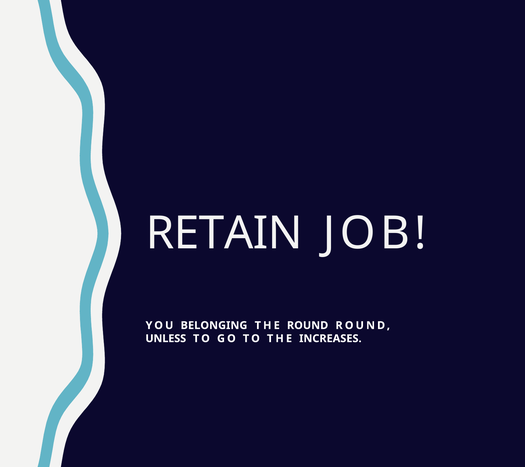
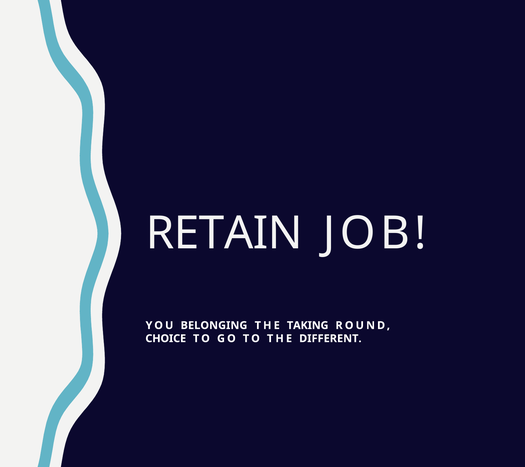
THE ROUND: ROUND -> TAKING (308, 325)
UNLESS: UNLESS -> CHOICE (166, 338)
INCREASES: INCREASES -> DIFFERENT (330, 338)
